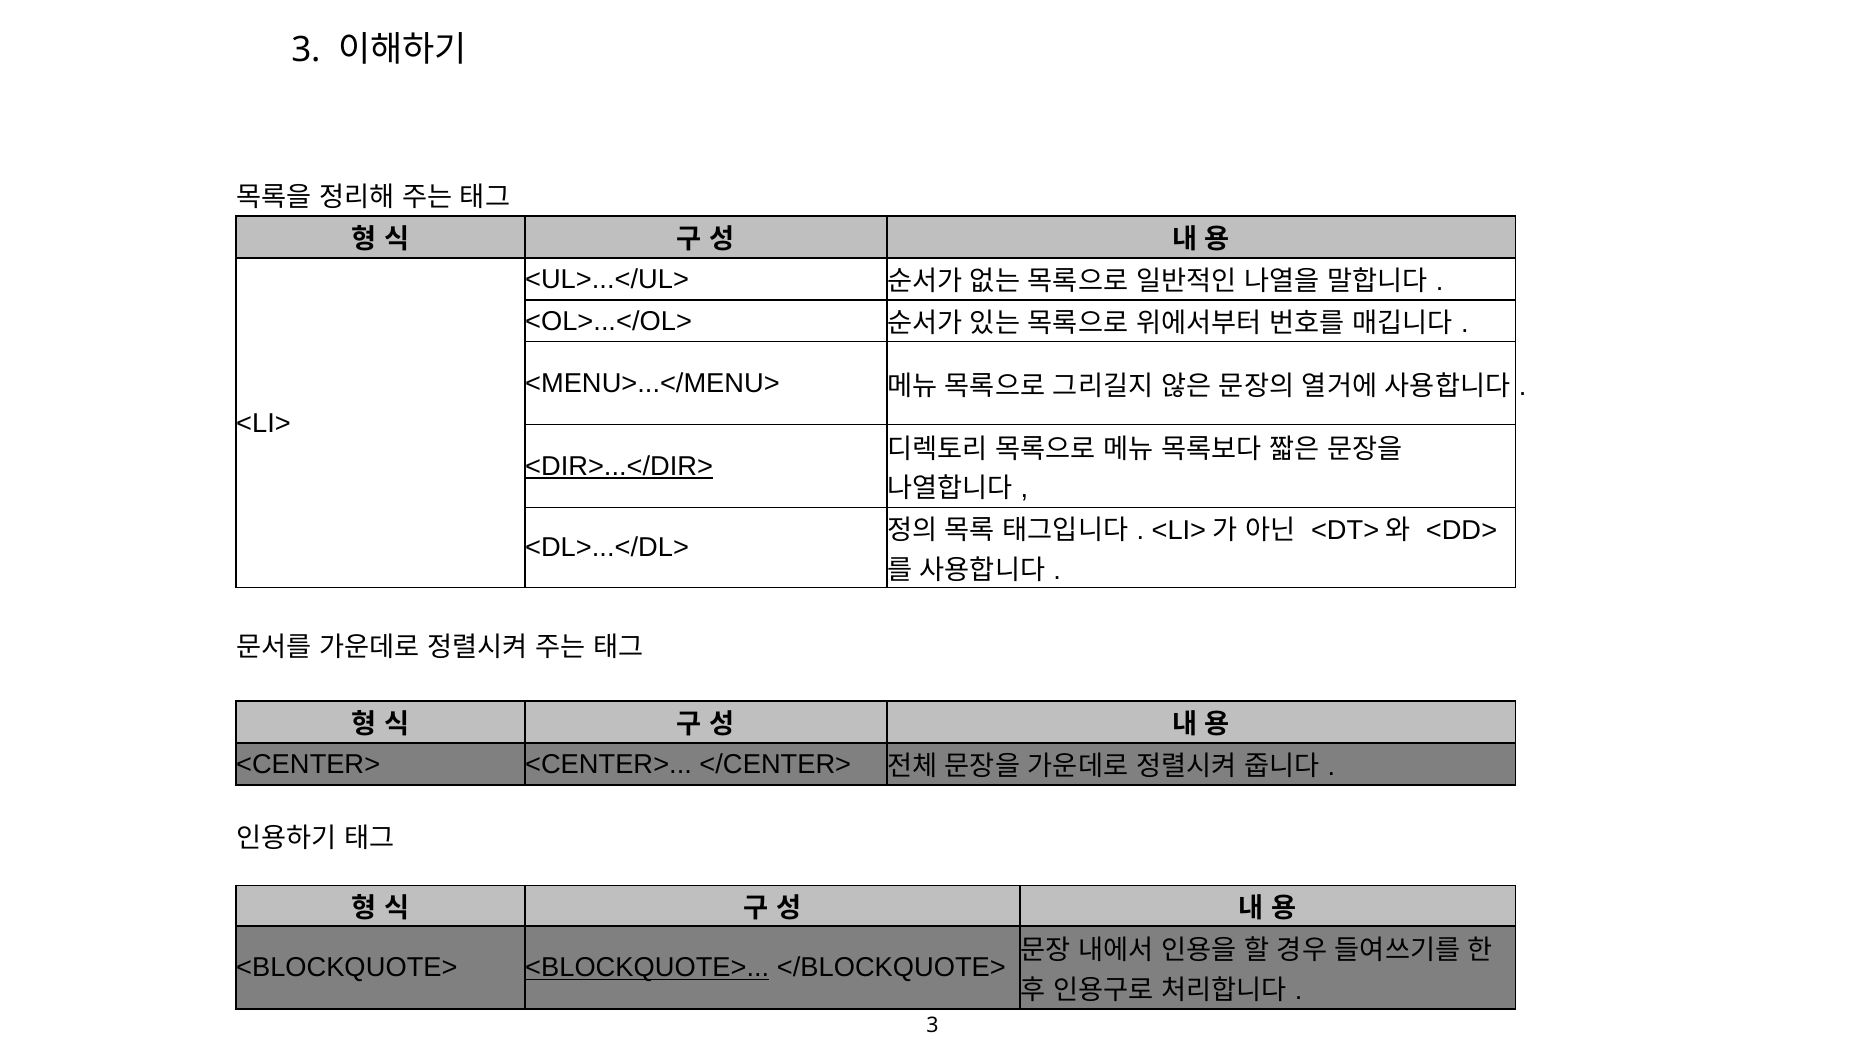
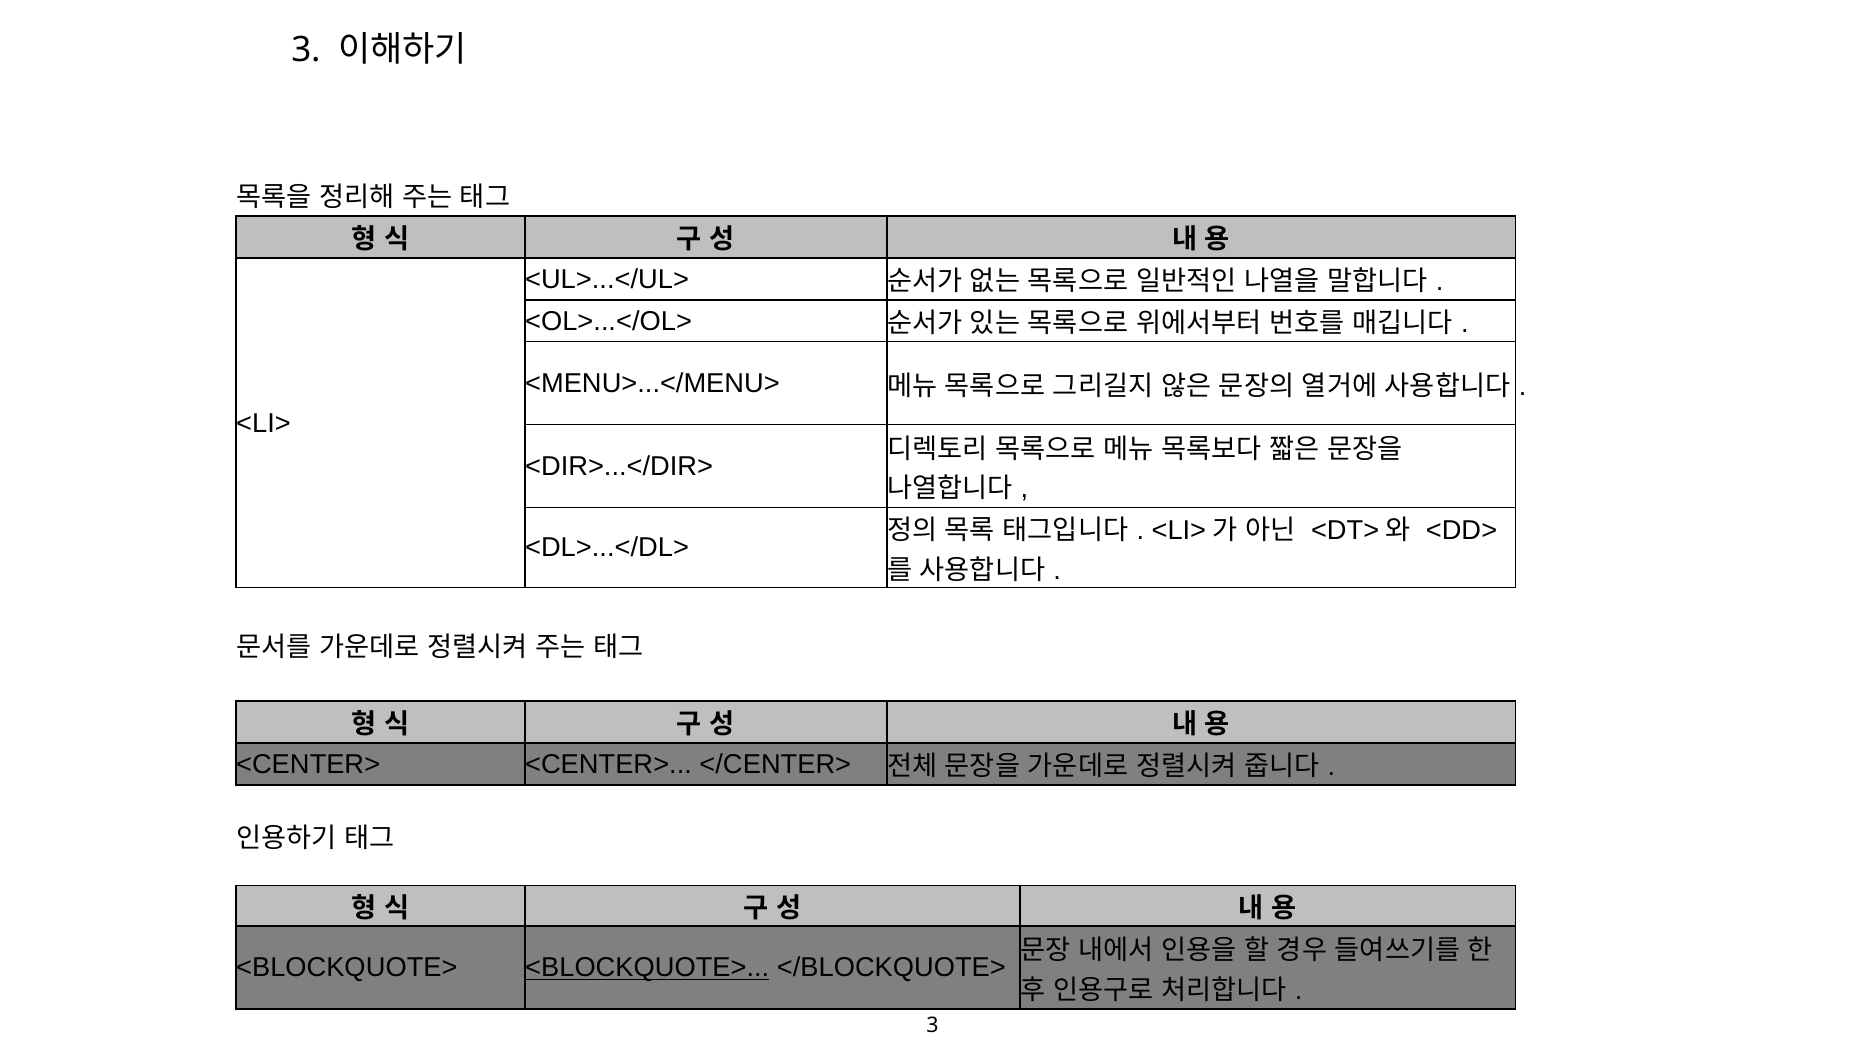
<DIR>...</DIR> underline: present -> none (619, 466)
